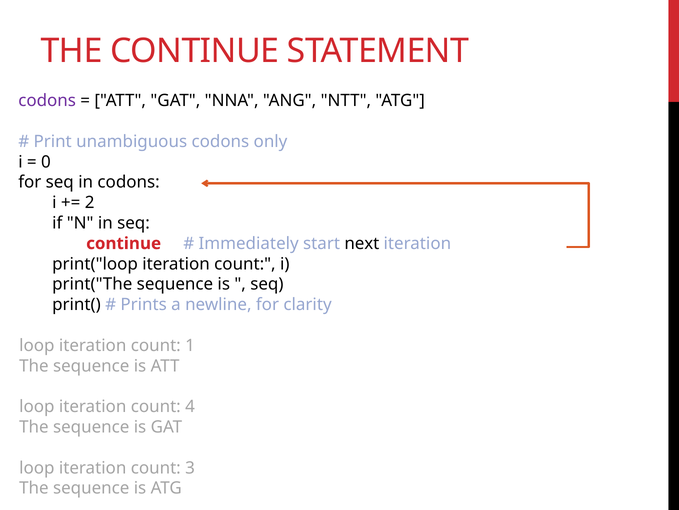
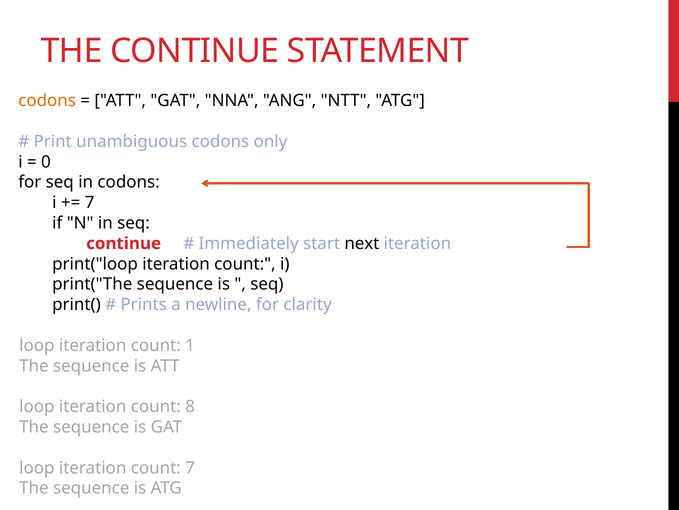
codons colour: purple -> orange (47, 101)
2: 2 -> 7 (90, 202)
4: 4 -> 8 (190, 406)
count 3: 3 -> 7 (190, 467)
